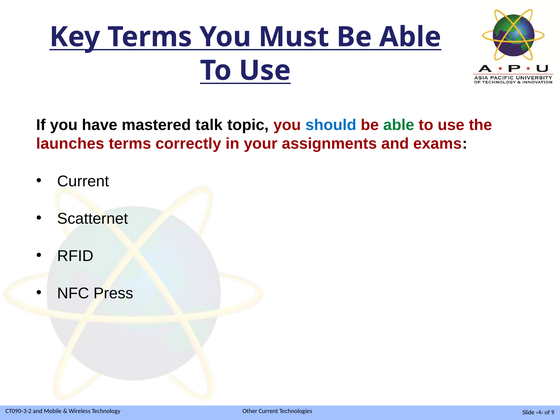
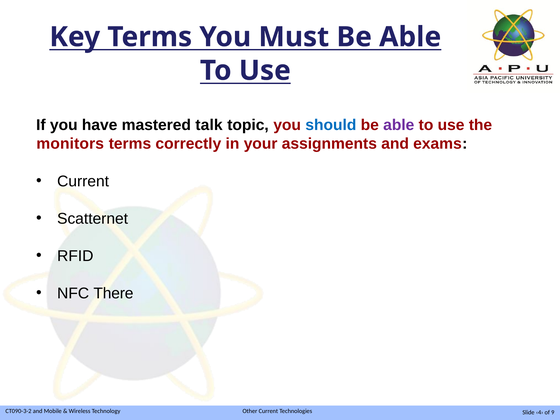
able colour: green -> purple (399, 125)
launches: launches -> monitors (70, 144)
Press: Press -> There (113, 293)
